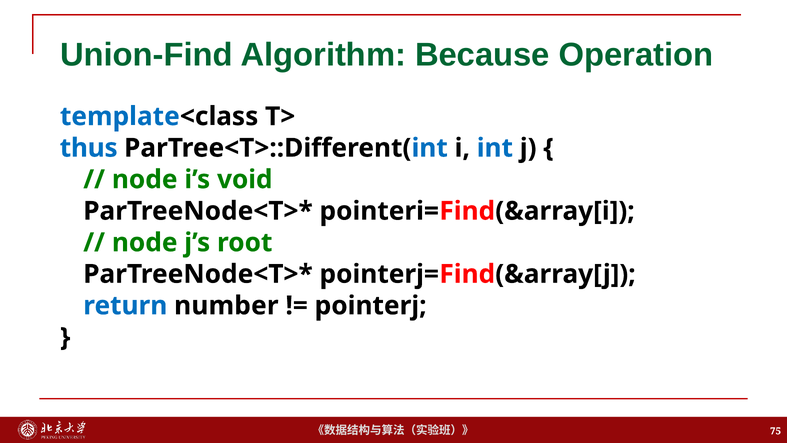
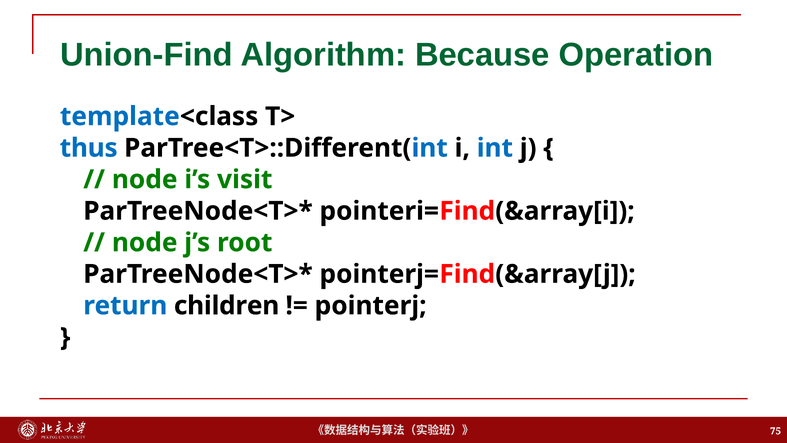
void: void -> visit (245, 179)
number: number -> children (227, 305)
